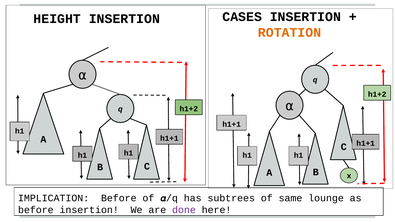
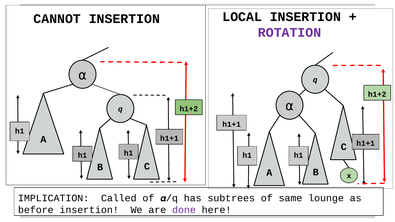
CASES: CASES -> LOCAL (242, 17)
HEIGHT: HEIGHT -> CANNOT (57, 19)
ROTATION colour: orange -> purple (290, 33)
IMPLICATION Before: Before -> Called (119, 198)
